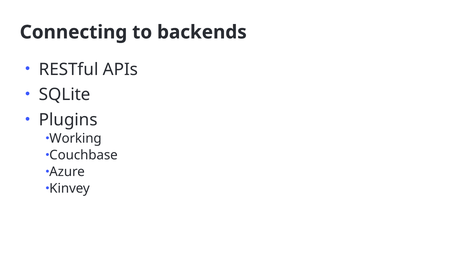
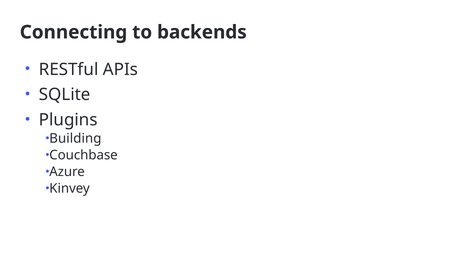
Working: Working -> Building (75, 138)
